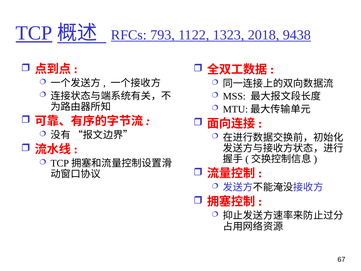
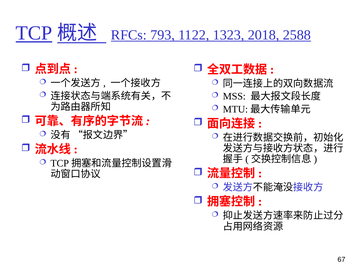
9438: 9438 -> 2588 (297, 35)
